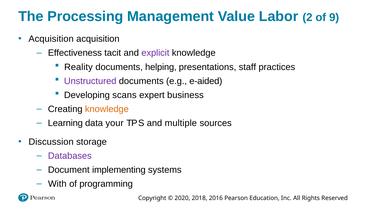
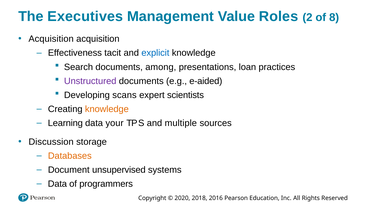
Processing: Processing -> Executives (85, 16)
Labor: Labor -> Roles (279, 16)
9: 9 -> 8 (334, 17)
explicit colour: purple -> blue (155, 53)
Reality: Reality -> Search (79, 67)
helping: helping -> among (161, 67)
staff: staff -> loan (247, 67)
business: business -> scientists (185, 95)
Databases colour: purple -> orange (70, 156)
implementing: implementing -> unsupervised (119, 170)
With: With -> Data (57, 184)
programming: programming -> programmers (106, 184)
